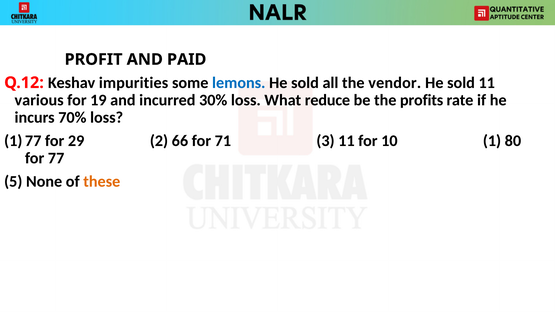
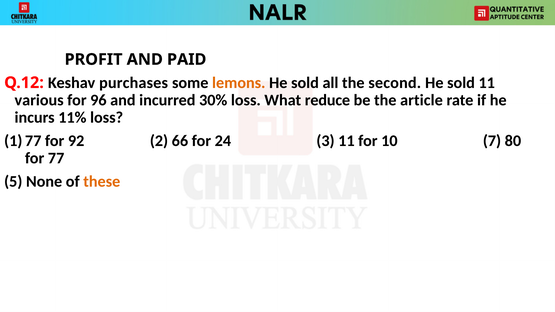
impurities: impurities -> purchases (134, 83)
lemons colour: blue -> orange (239, 83)
vendor: vendor -> second (395, 83)
19: 19 -> 96 (98, 100)
profits: profits -> article (421, 100)
70%: 70% -> 11% (72, 118)
29: 29 -> 92 (76, 141)
71: 71 -> 24 (223, 141)
1: 1 -> 7 (492, 141)
